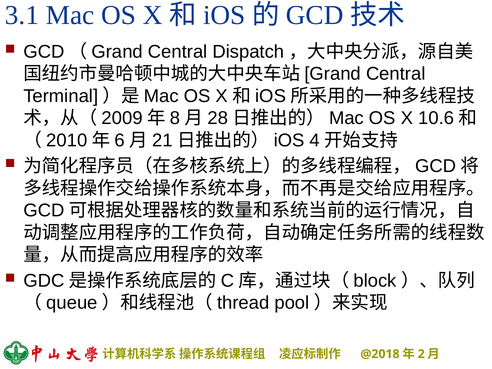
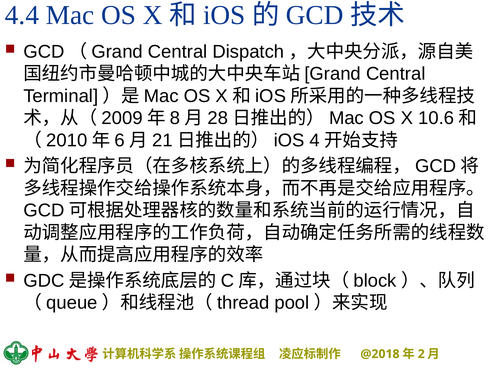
3.1: 3.1 -> 4.4 (22, 15)
